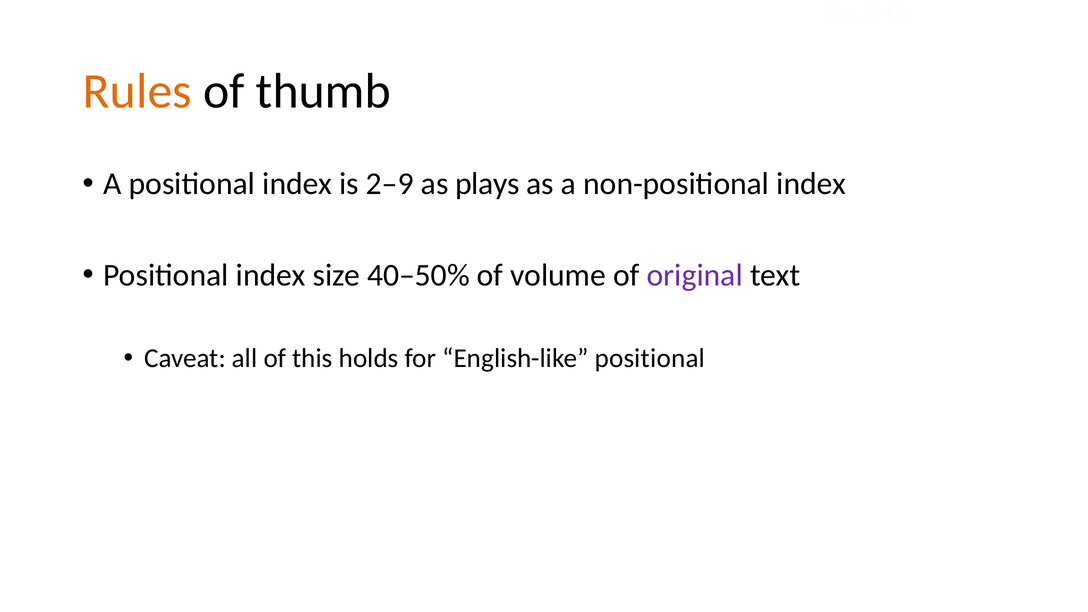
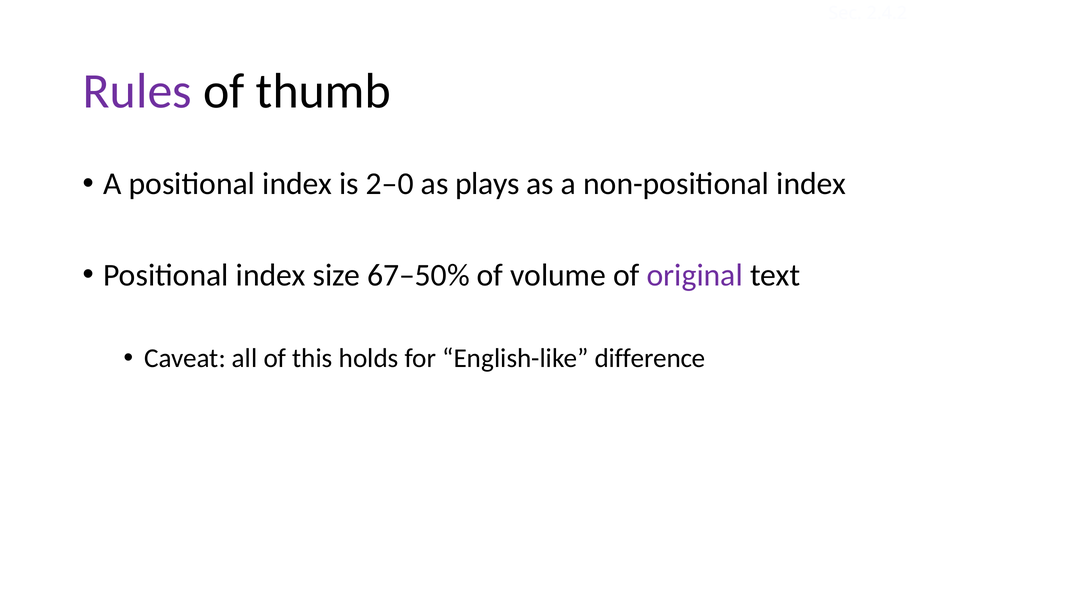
Rules colour: orange -> purple (137, 91)
2–9: 2–9 -> 2–0 (390, 184)
40–50%: 40–50% -> 67–50% (418, 275)
English-like positional: positional -> difference (650, 358)
